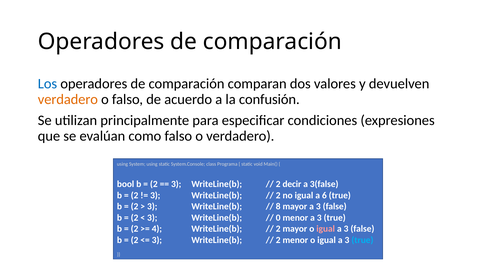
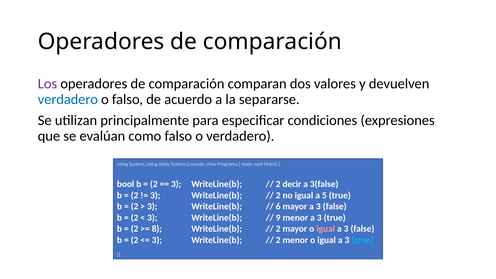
Los colour: blue -> purple (47, 84)
verdadero colour: orange -> blue (68, 99)
confusión: confusión -> separarse (269, 99)
6: 6 -> 5 (324, 195)
8: 8 -> 6 (278, 206)
0: 0 -> 9 (278, 218)
4: 4 -> 8 (157, 229)
